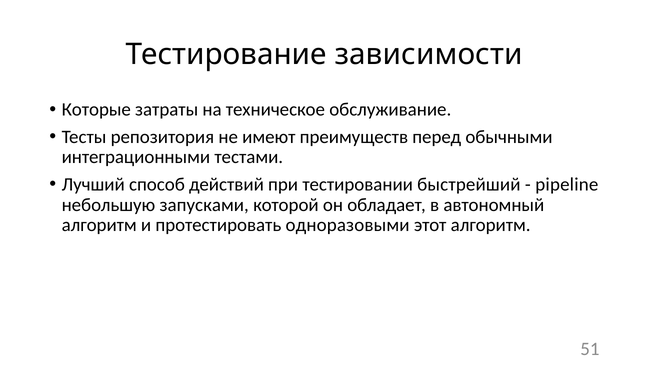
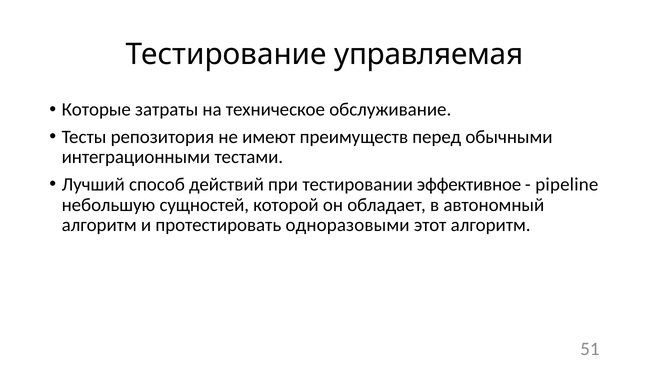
зависимости: зависимости -> управляемая (429, 55)
быстрейший: быстрейший -> эффективное (469, 184)
запусками: запусками -> сущностей (204, 205)
